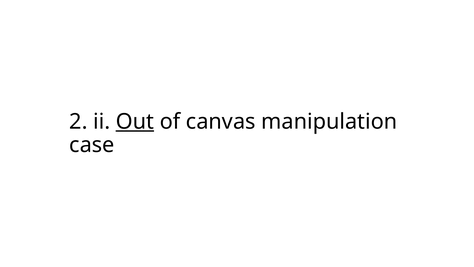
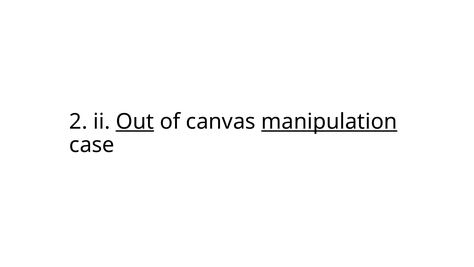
manipulation underline: none -> present (329, 121)
